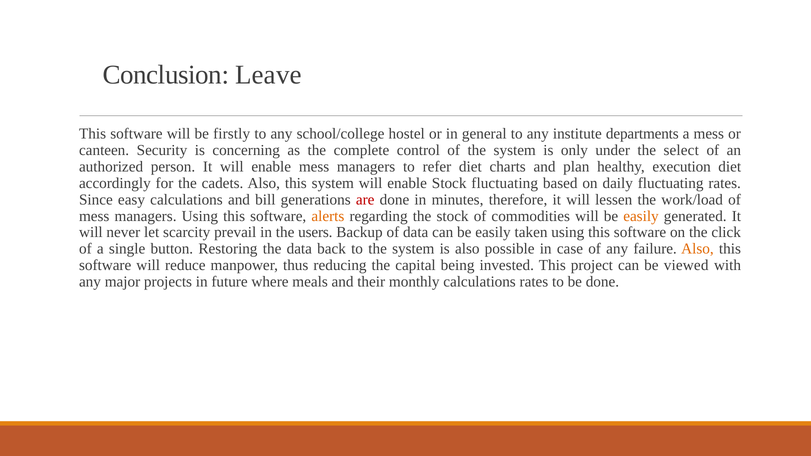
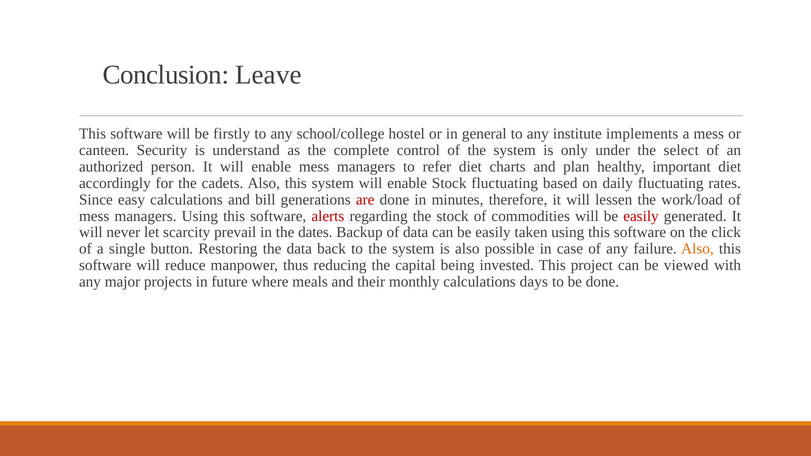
departments: departments -> implements (642, 134)
concerning: concerning -> understand (246, 150)
execution: execution -> important (682, 167)
alerts colour: orange -> red (328, 216)
easily colour: orange -> red (641, 216)
users: users -> dates (315, 233)
calculations rates: rates -> days (534, 282)
